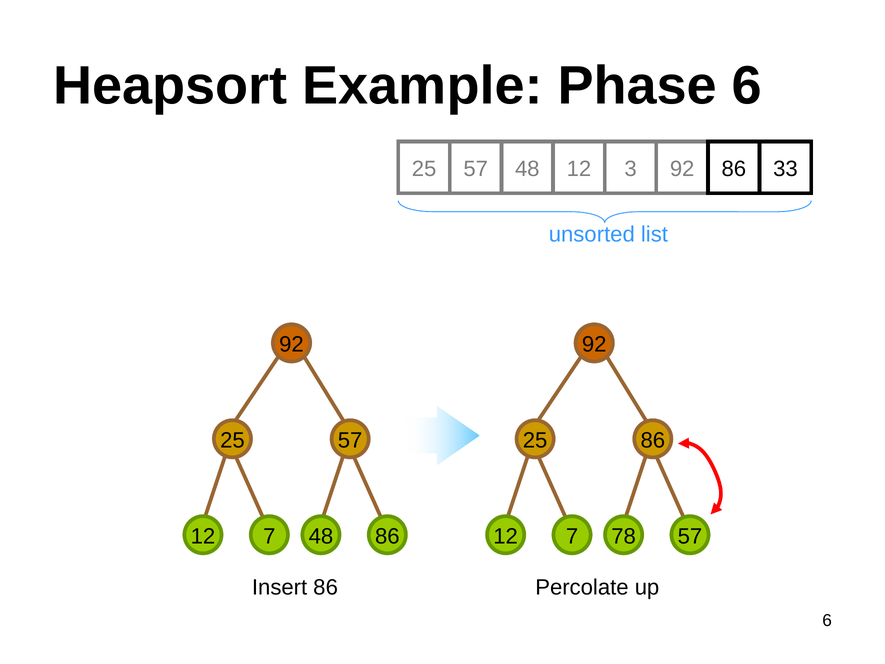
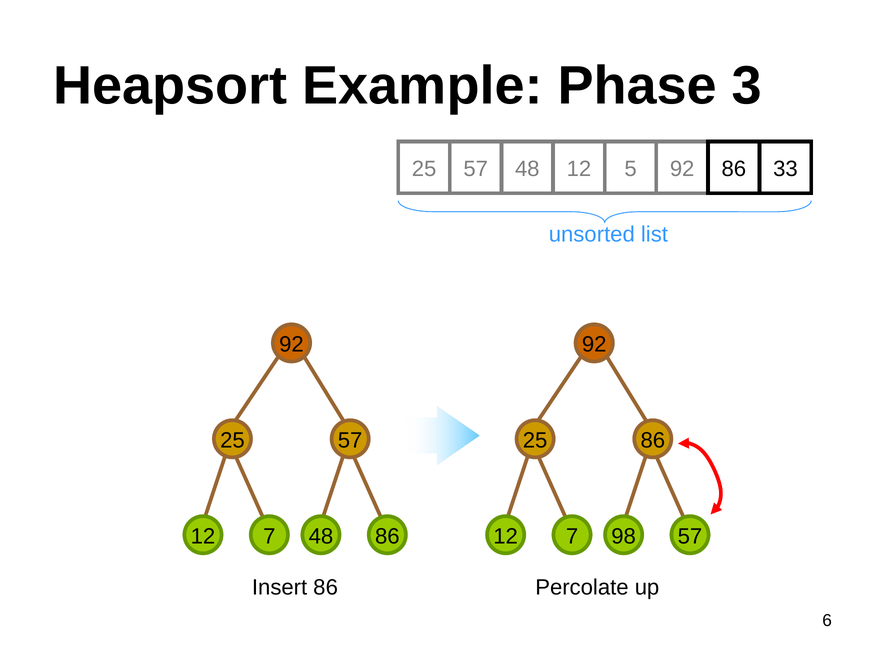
Phase 6: 6 -> 3 (747, 86)
3: 3 -> 5 (631, 169)
78: 78 -> 98 (624, 536)
